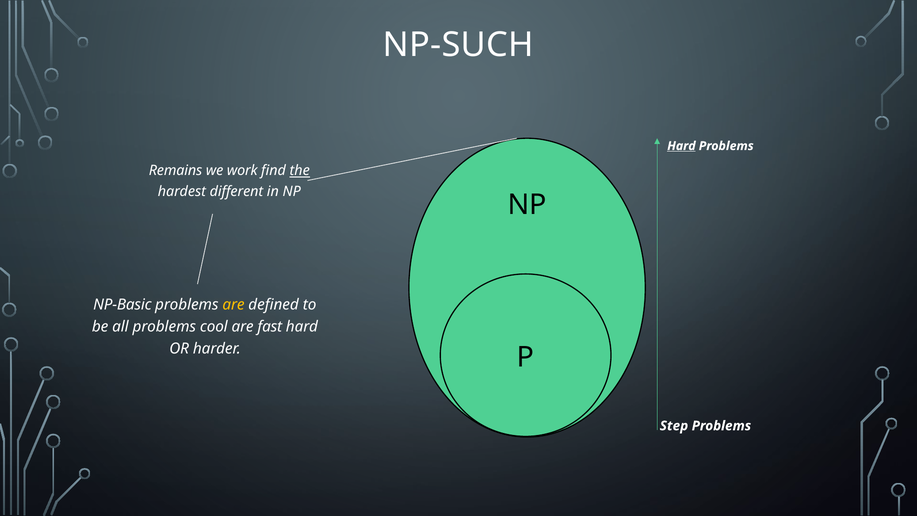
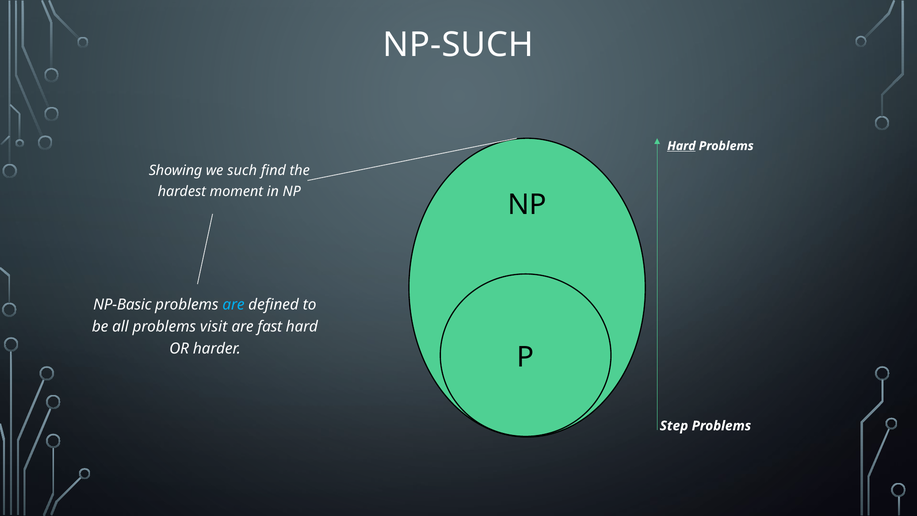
Remains: Remains -> Showing (176, 171)
work: work -> such (242, 171)
the underline: present -> none (300, 171)
different: different -> moment (236, 191)
are colour: yellow -> light blue (234, 305)
cool: cool -> visit (214, 327)
